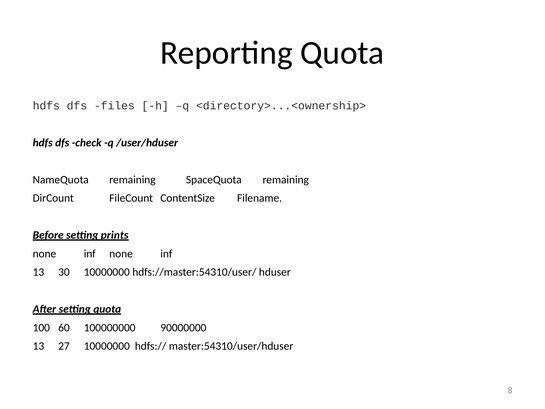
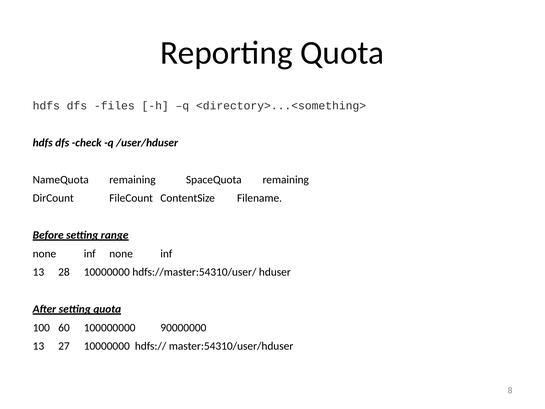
<directory>...<ownership>: <directory>...<ownership> -> <directory>...<something> (281, 106)
prints: prints -> range (115, 235)
30: 30 -> 28 (64, 272)
